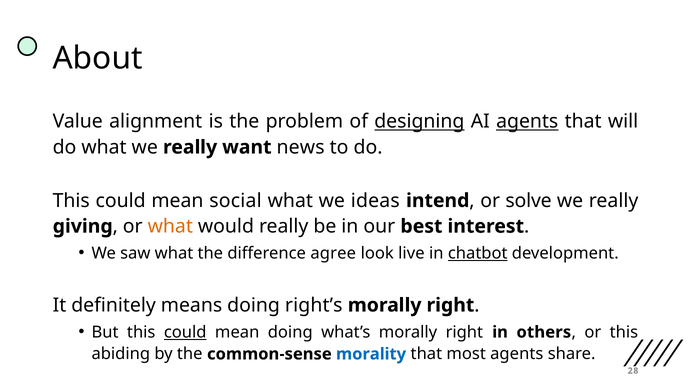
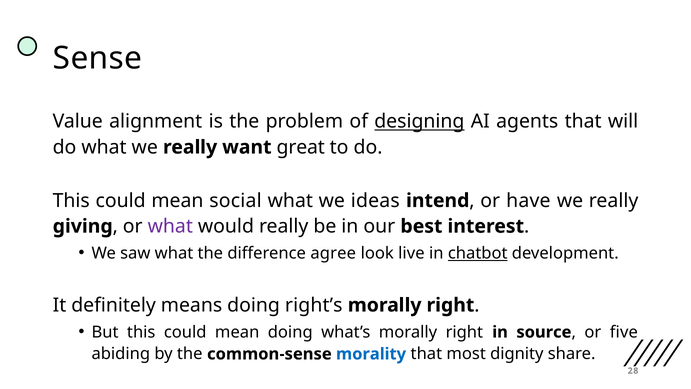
About: About -> Sense (98, 58)
agents underline: present -> none (527, 121)
news: news -> great (301, 147)
solve: solve -> have (528, 200)
what colour: orange -> purple (170, 226)
could underline: present -> none (185, 332)
others: others -> source (544, 332)
or this: this -> five (624, 332)
most agents: agents -> dignity (517, 354)
